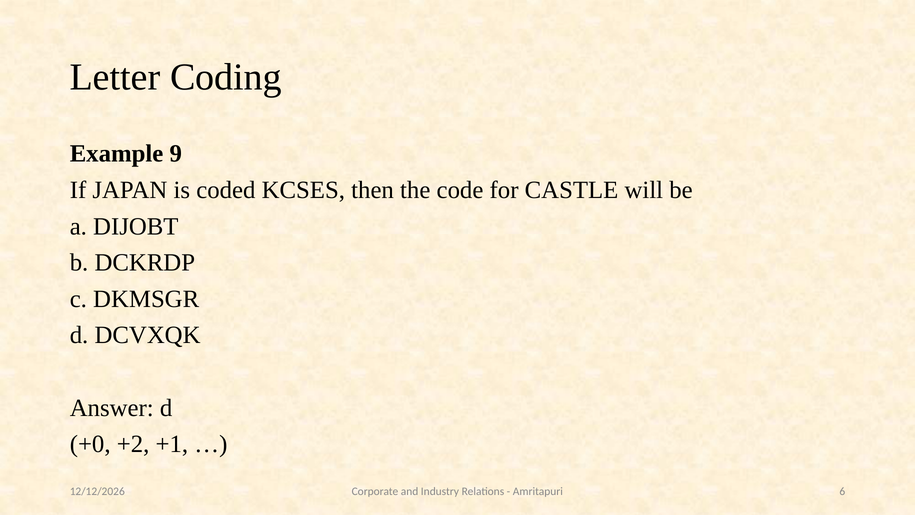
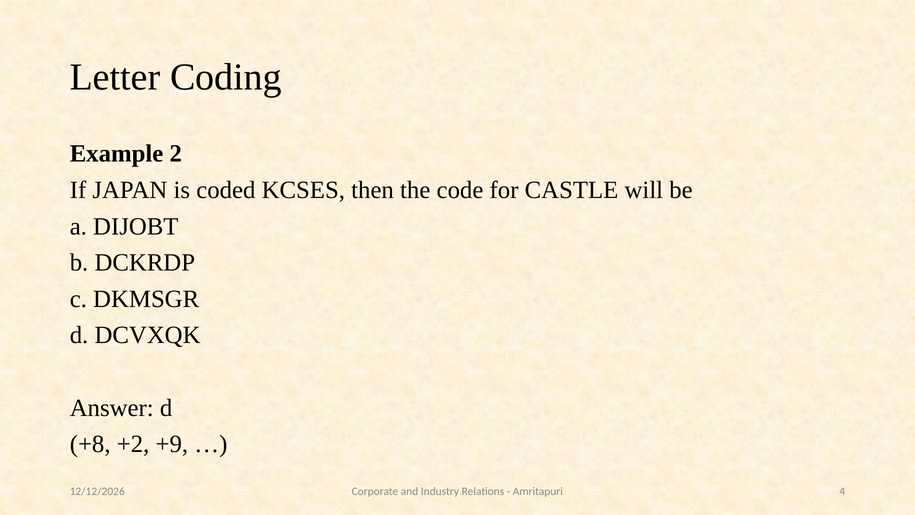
9: 9 -> 2 (176, 154)
+0: +0 -> +8 (90, 444)
+1: +1 -> +9 (172, 444)
6: 6 -> 4 (842, 491)
